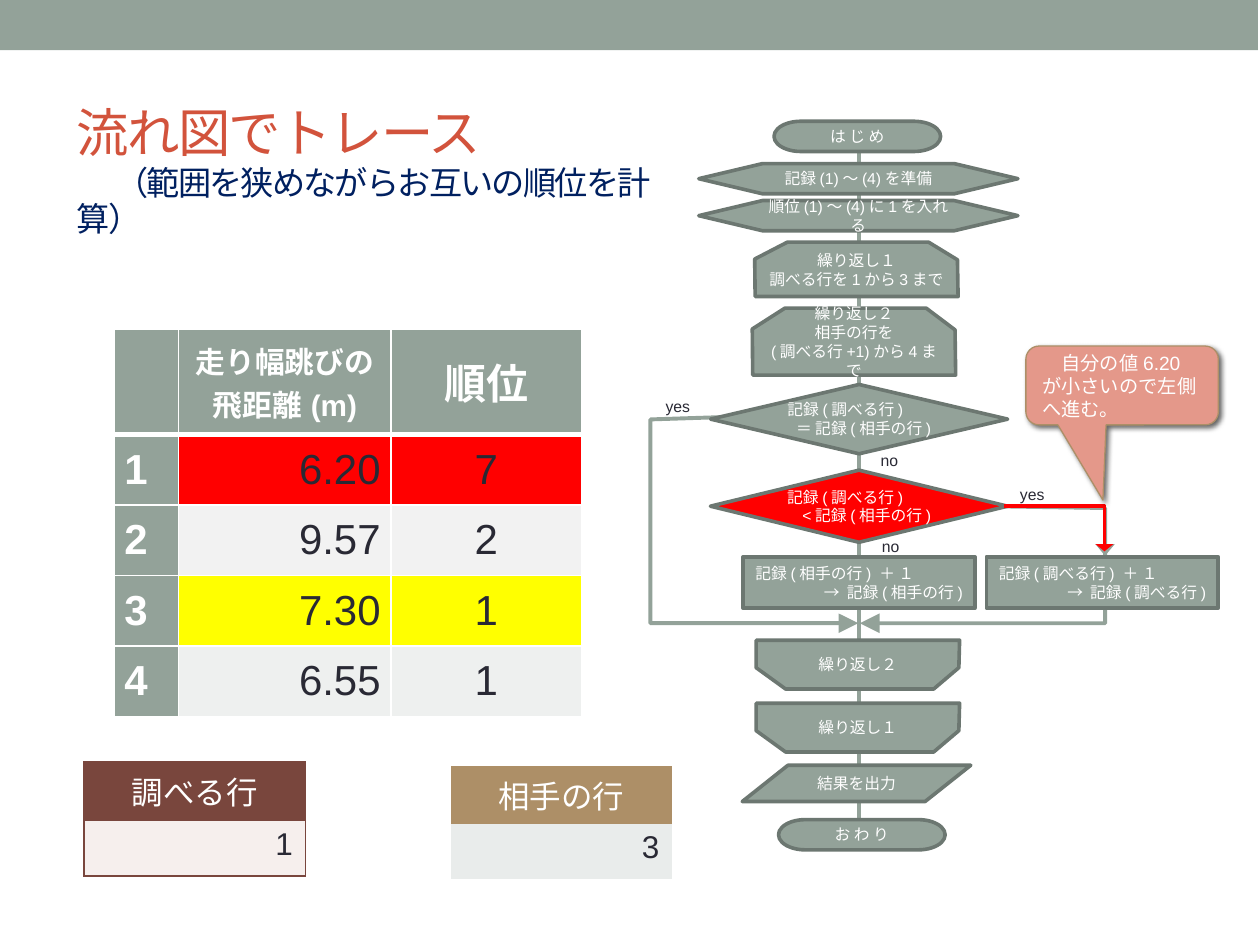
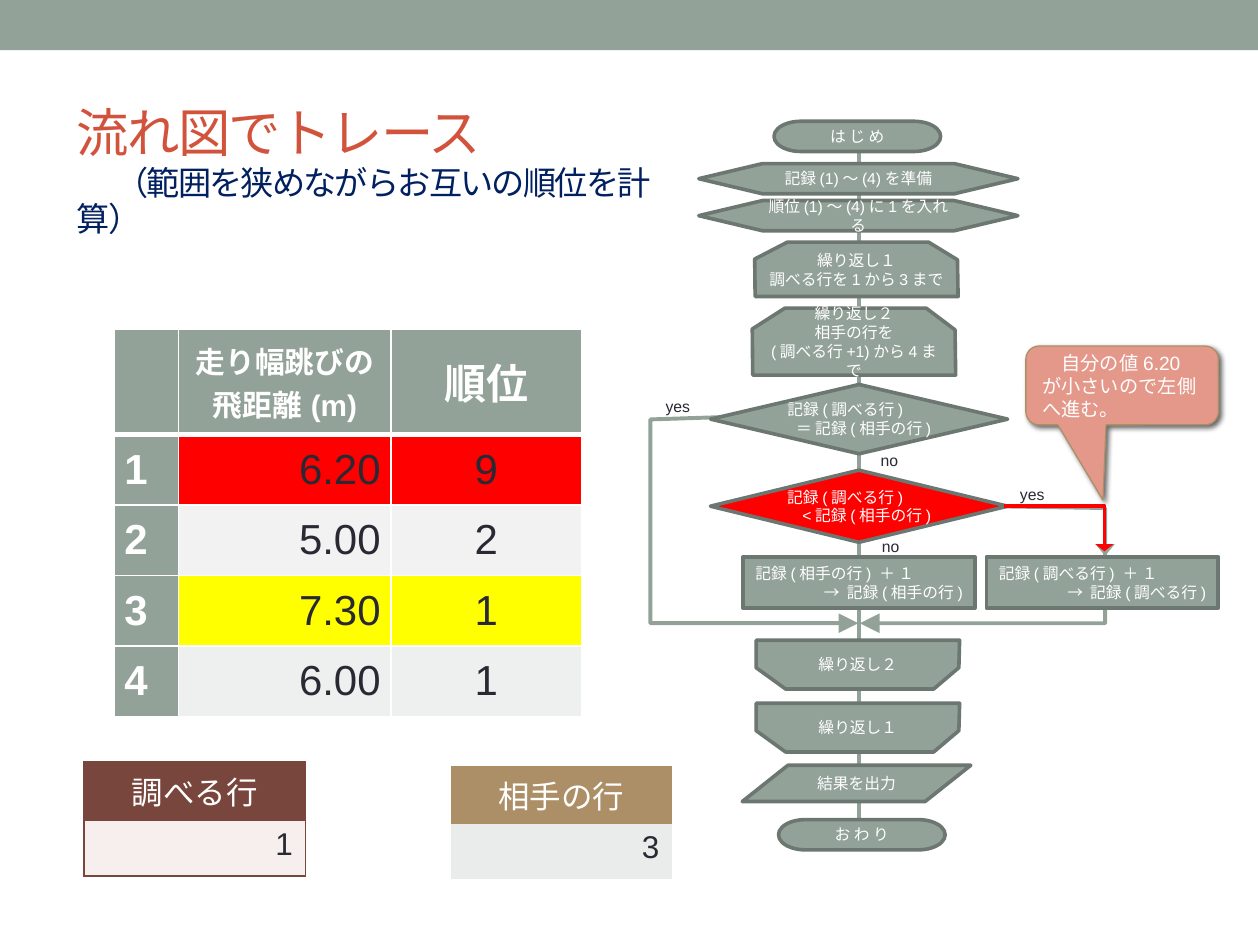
7: 7 -> 9 (486, 470)
9.57: 9.57 -> 5.00 (340, 541)
6.55: 6.55 -> 6.00 (340, 681)
